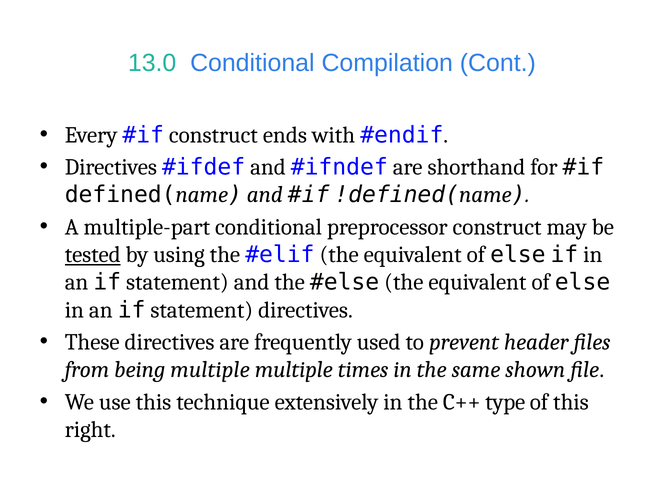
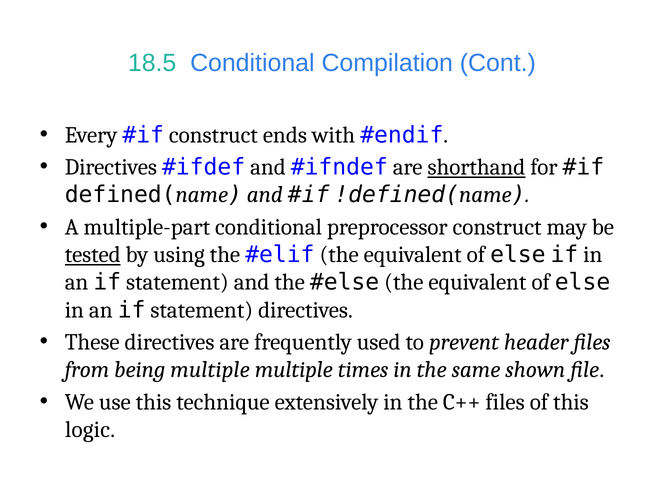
13.0: 13.0 -> 18.5 (152, 63)
shorthand underline: none -> present (476, 167)
C++ type: type -> files (505, 402)
right: right -> logic (90, 430)
